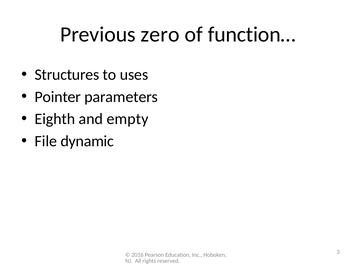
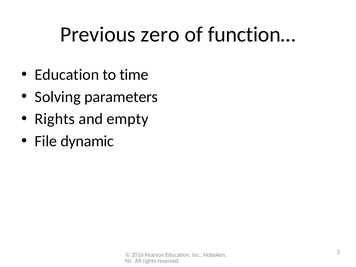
Structures: Structures -> Education (67, 75)
uses: uses -> time (134, 75)
Pointer: Pointer -> Solving (58, 97)
Eighth: Eighth -> Rights (55, 119)
